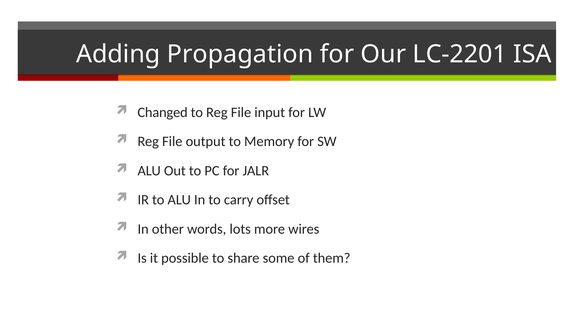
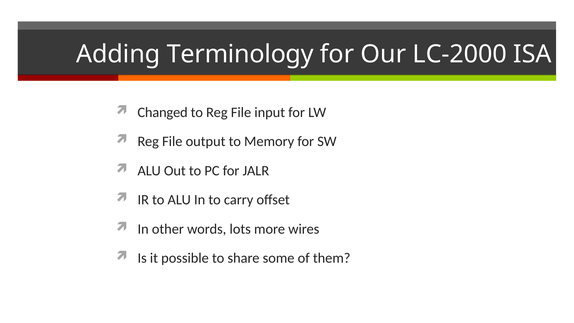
Propagation: Propagation -> Terminology (240, 54)
LC-2201: LC-2201 -> LC-2000 (460, 54)
